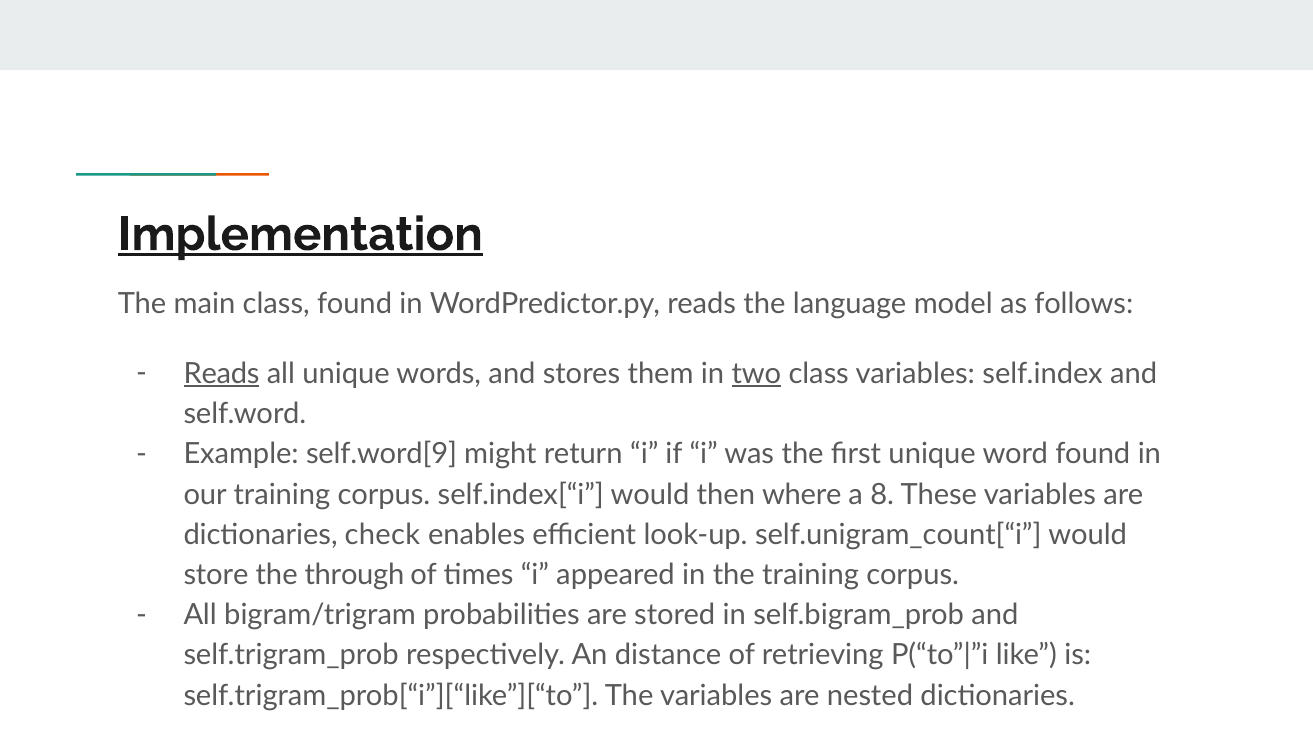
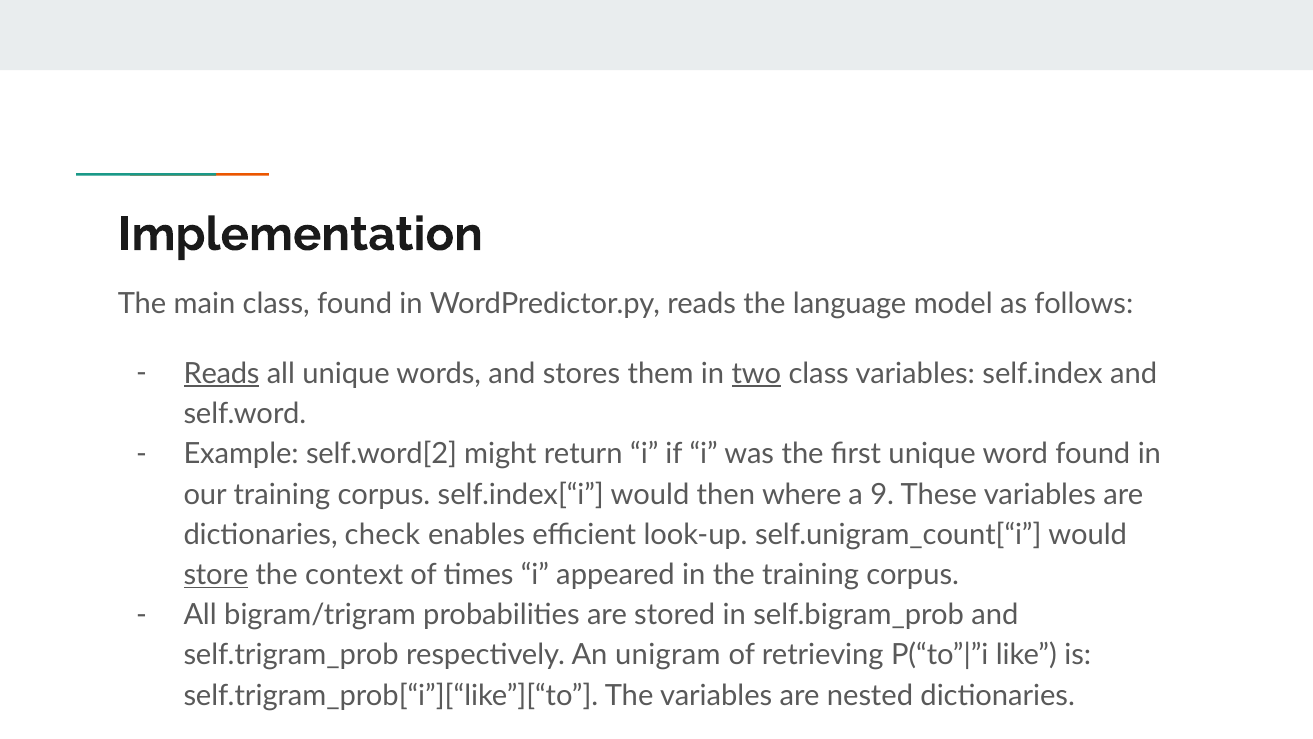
Implementation underline: present -> none (300, 234)
self.word[9: self.word[9 -> self.word[2 (382, 454)
8: 8 -> 9 (882, 494)
store underline: none -> present (216, 575)
through: through -> context (354, 575)
distance: distance -> unigram (668, 655)
